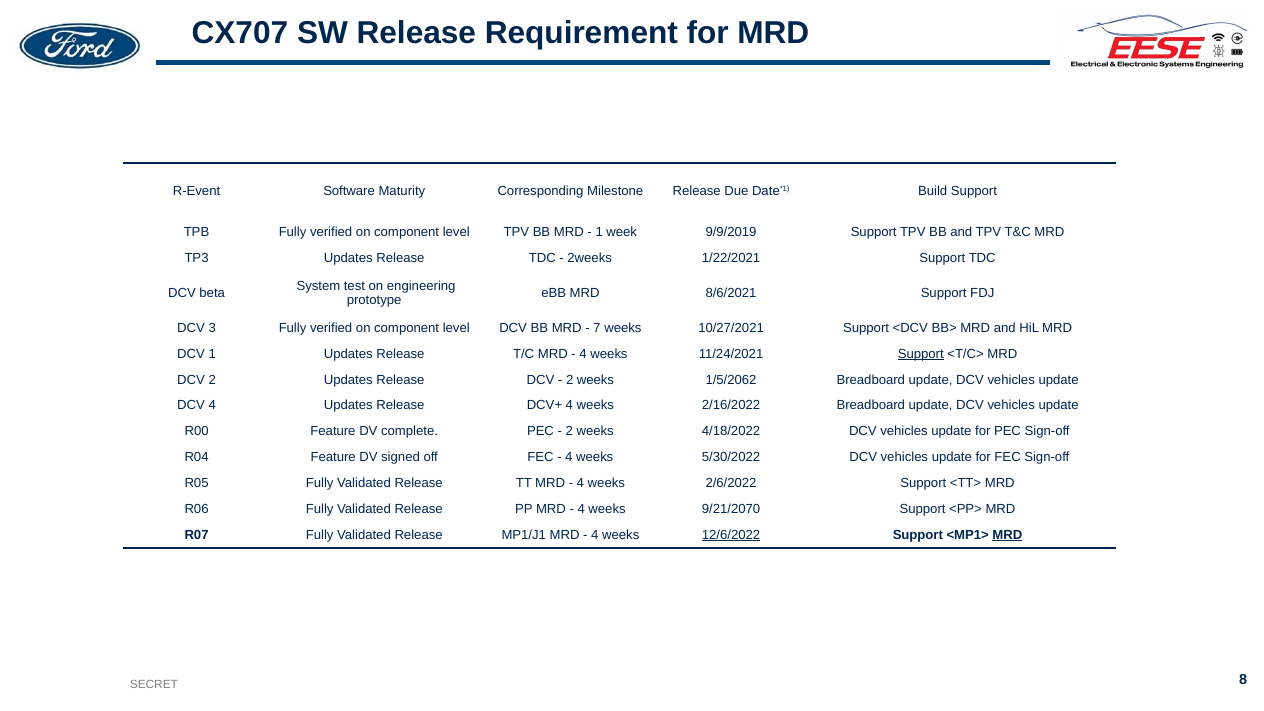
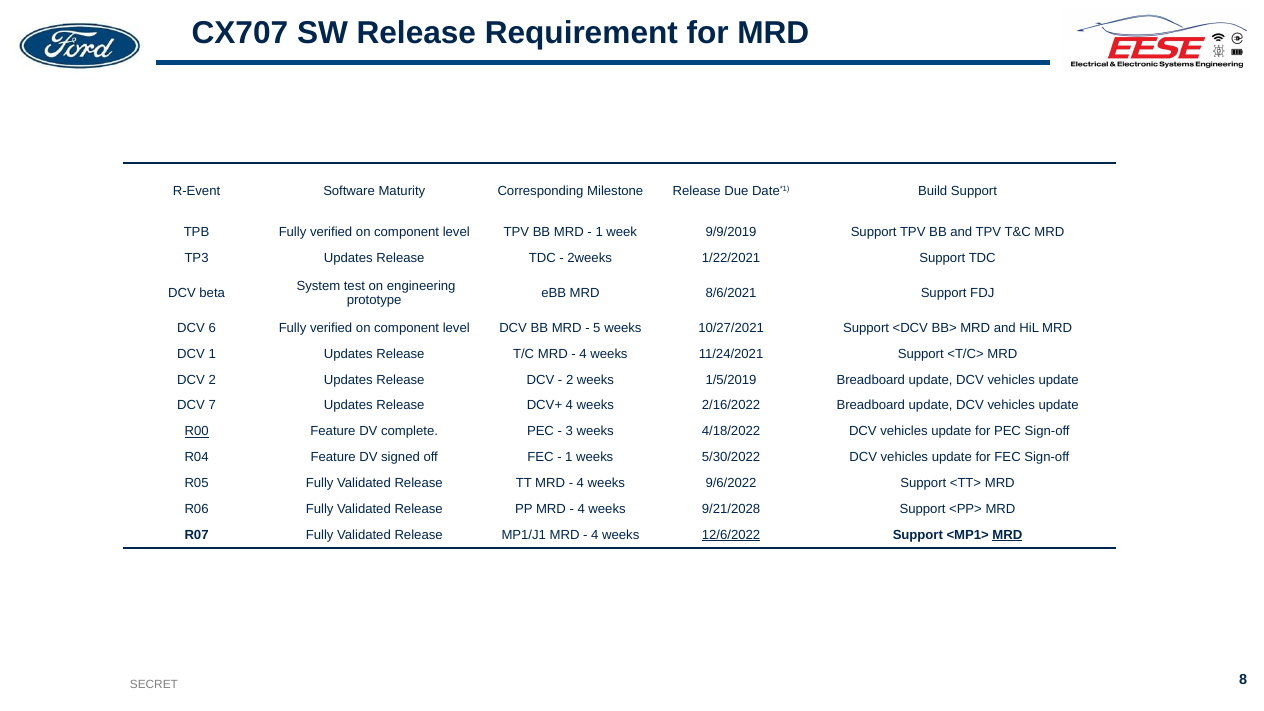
3: 3 -> 6 (212, 328)
7: 7 -> 5 (597, 328)
Support underline: present -> none (921, 354)
1/5/2062: 1/5/2062 -> 1/5/2019 (731, 380)
DCV 4: 4 -> 7 (212, 406)
R00 underline: none -> present (197, 432)
2: 2 -> 3 (569, 432)
4: 4 -> 1 (569, 457)
2/6/2022: 2/6/2022 -> 9/6/2022 (731, 483)
9/21/2070: 9/21/2070 -> 9/21/2028 (731, 509)
